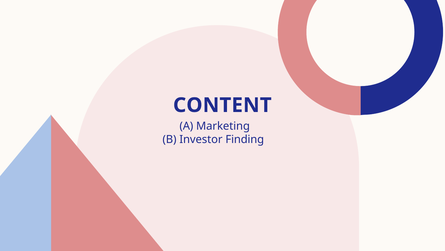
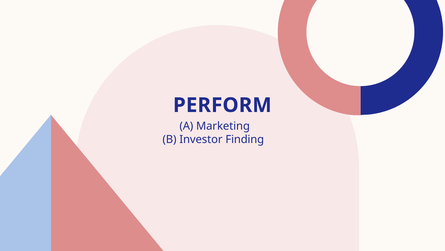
CONTENT: CONTENT -> PERFORM (222, 105)
